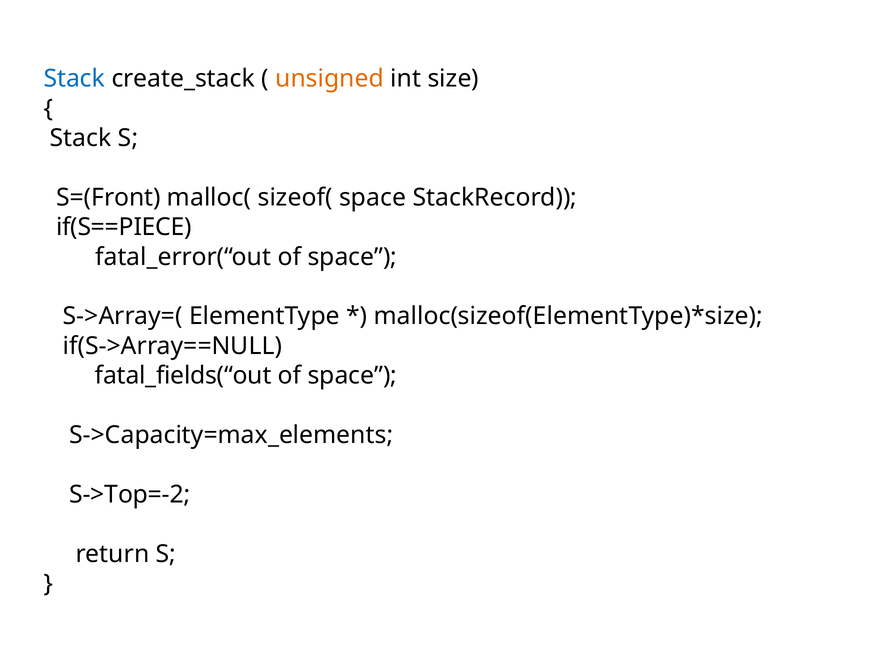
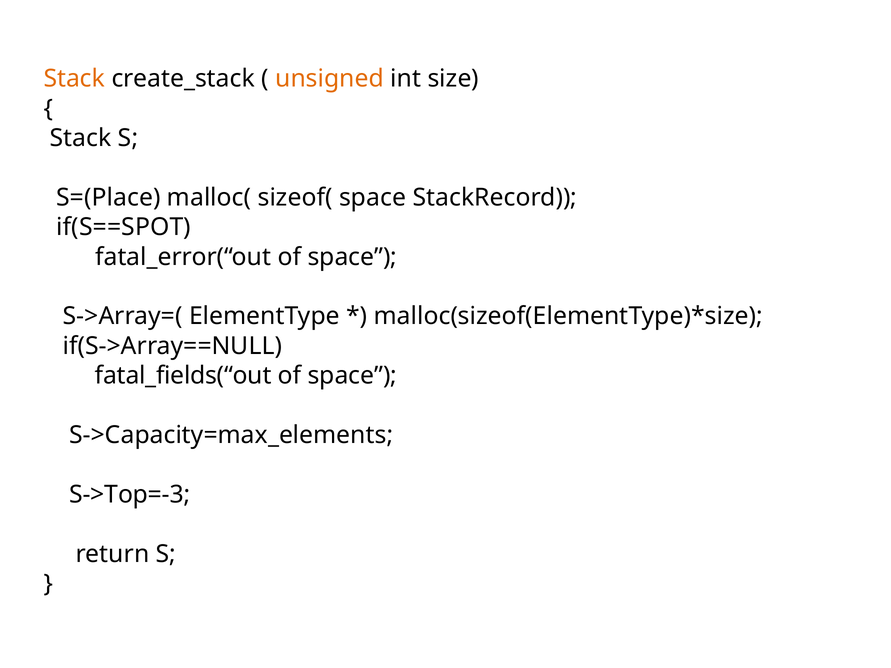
Stack colour: blue -> orange (74, 79)
S=(Front: S=(Front -> S=(Place (108, 198)
if(S==PIECE: if(S==PIECE -> if(S==SPOT (124, 227)
S->Top=-2: S->Top=-2 -> S->Top=-3 (130, 495)
